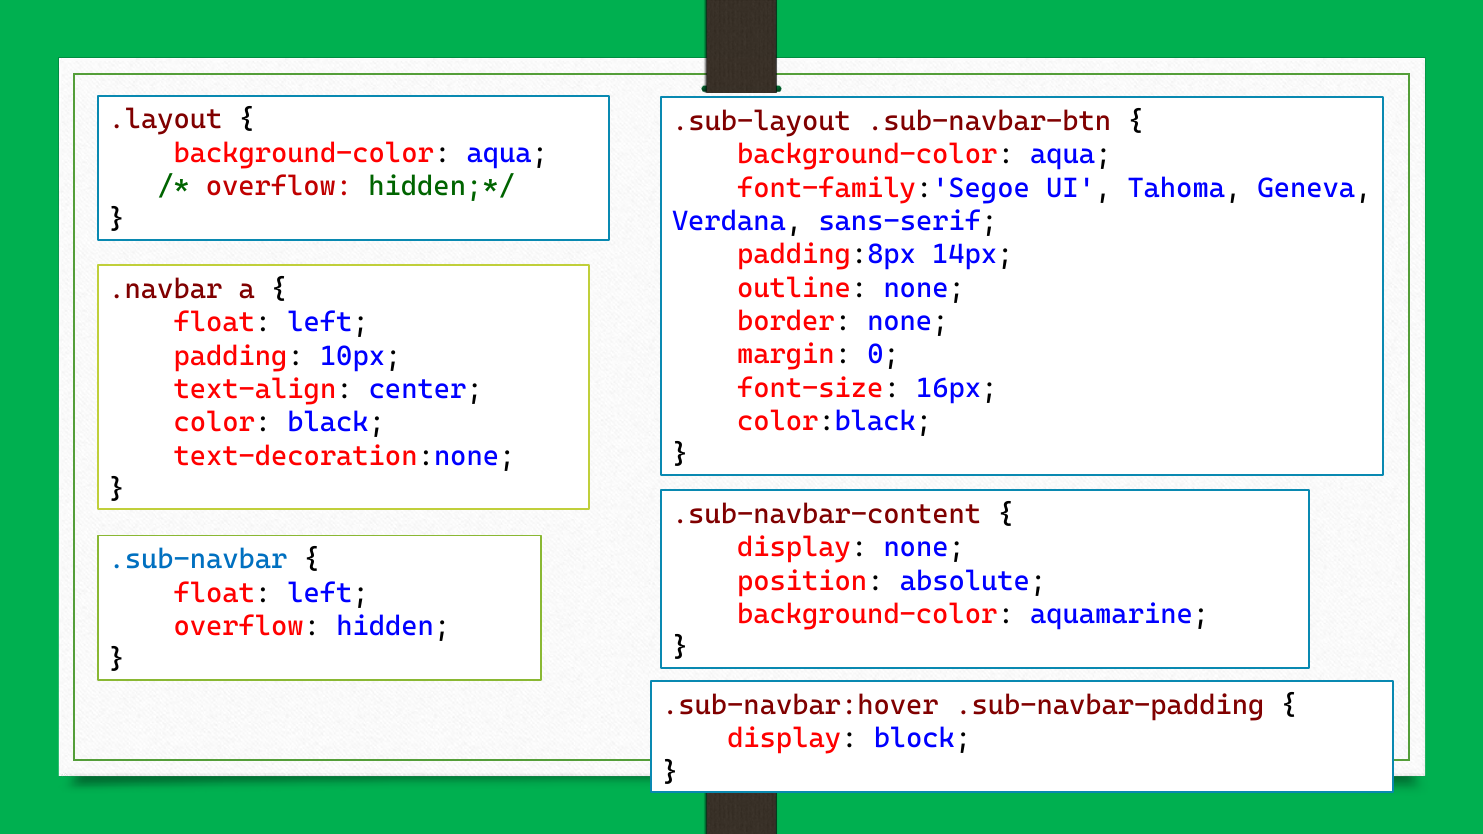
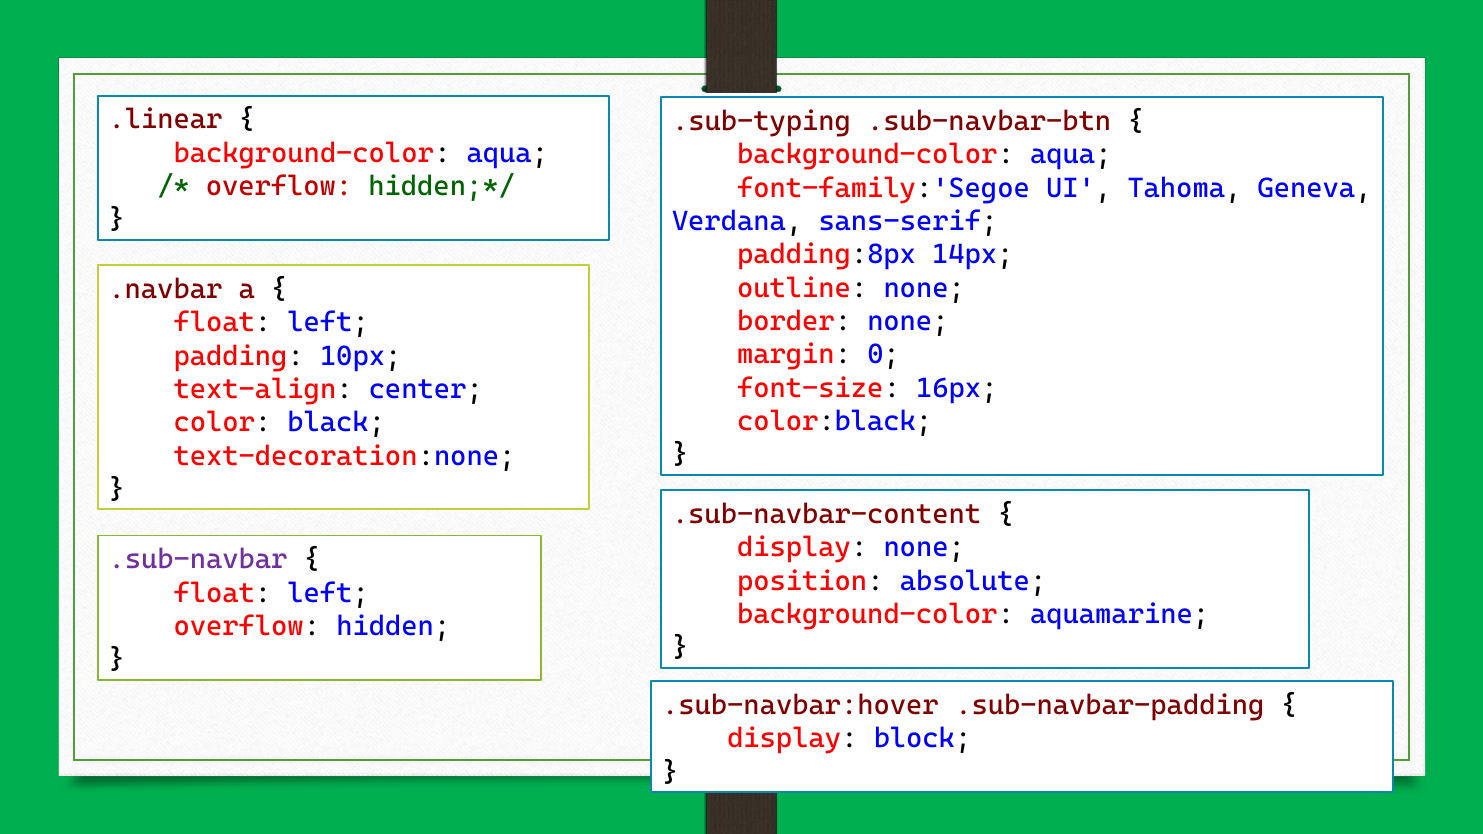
.layout: .layout -> .linear (165, 120)
.sub-layout: .sub-layout -> .sub-typing (761, 121)
.sub-navbar colour: blue -> purple (198, 560)
